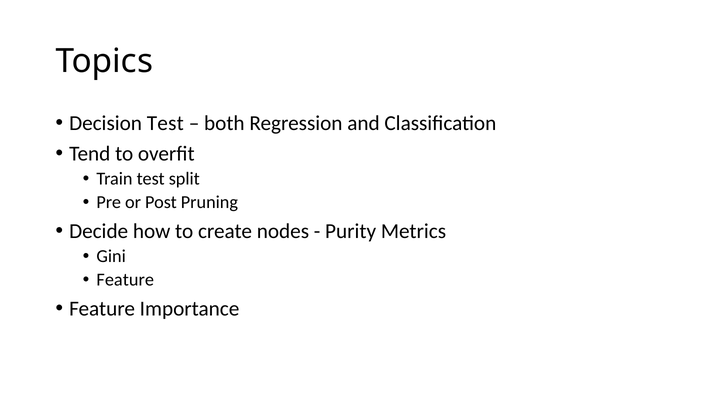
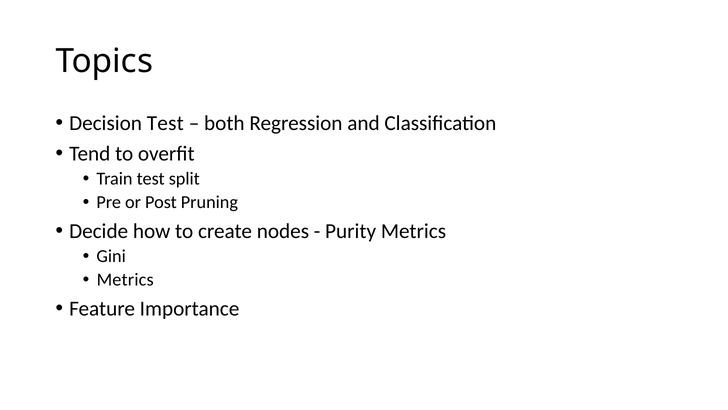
Feature: Feature -> Metrics (125, 280)
